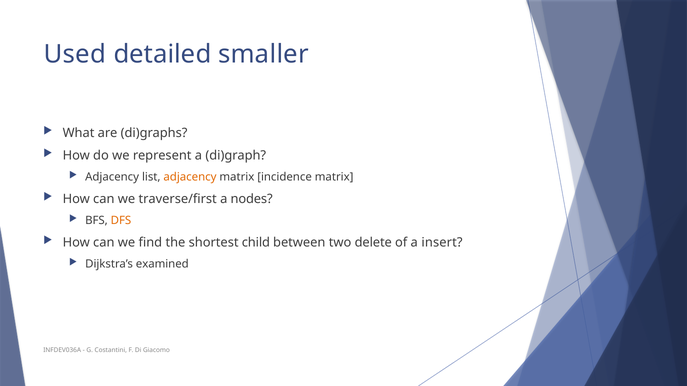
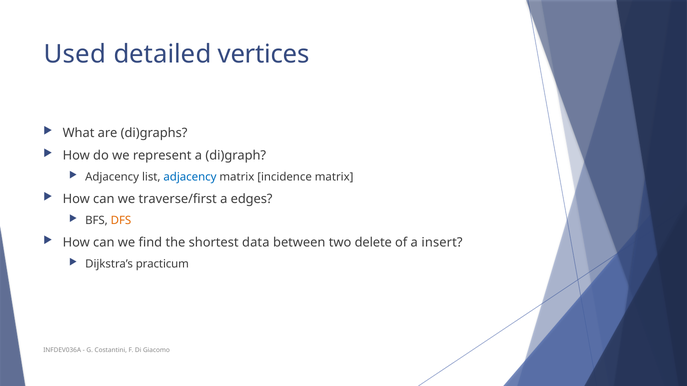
smaller: smaller -> vertices (264, 54)
adjacency colour: orange -> blue (190, 177)
nodes: nodes -> edges (252, 199)
child: child -> data (256, 243)
examined: examined -> practicum (162, 264)
